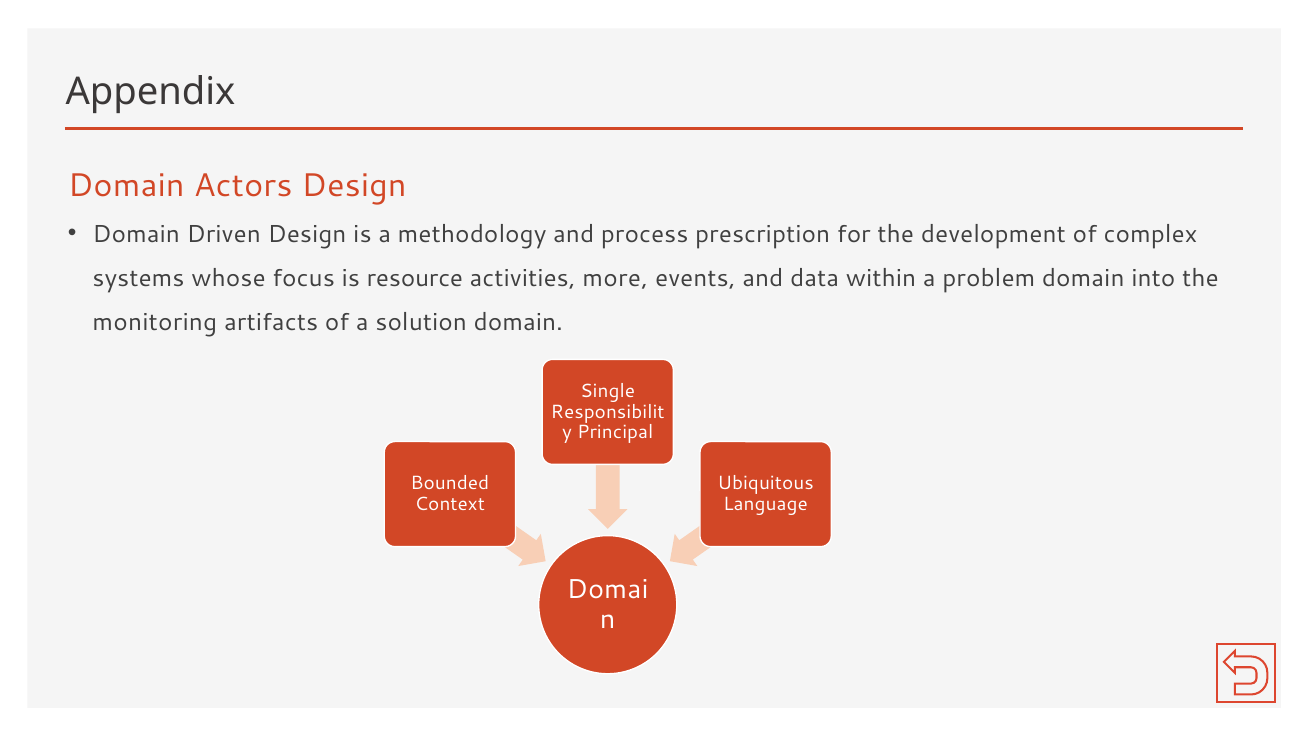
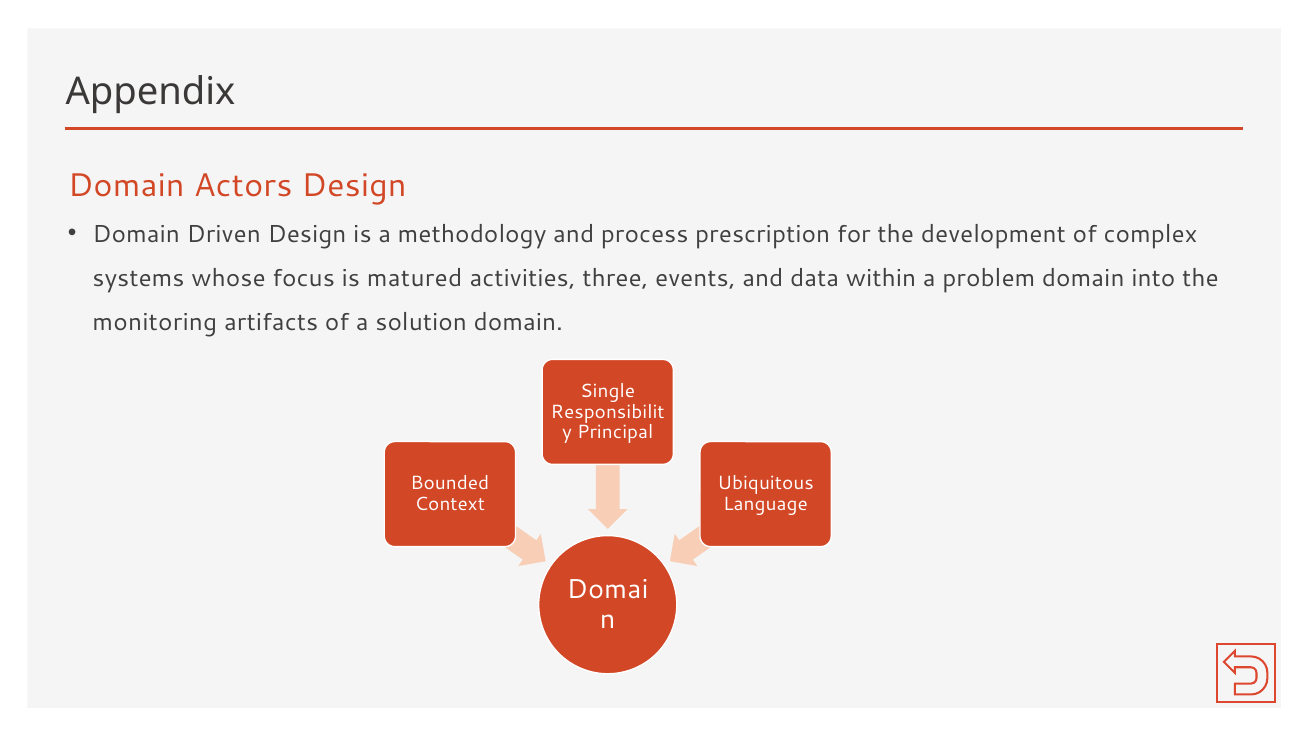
resource: resource -> matured (415, 278)
more: more -> three (615, 278)
